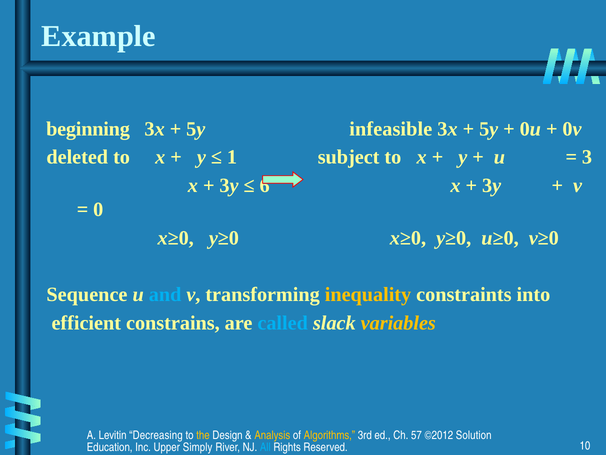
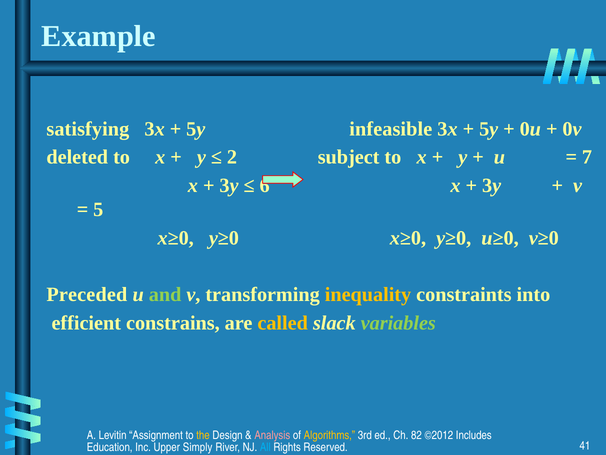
beginning: beginning -> satisfying (88, 129)
1: 1 -> 2 (232, 157)
3: 3 -> 7 (587, 157)
0: 0 -> 5 (98, 210)
Sequence: Sequence -> Preceded (87, 294)
and colour: light blue -> light green (165, 294)
called colour: light blue -> yellow (283, 323)
variables colour: yellow -> light green (398, 323)
Decreasing: Decreasing -> Assignment (156, 435)
Analysis colour: yellow -> pink (272, 435)
57: 57 -> 82 (416, 435)
Solution: Solution -> Includes (474, 435)
10: 10 -> 41 (585, 445)
